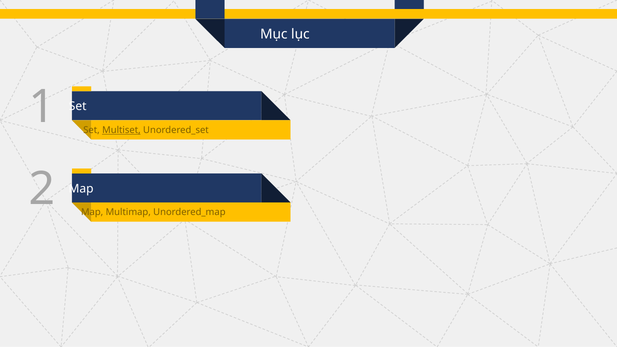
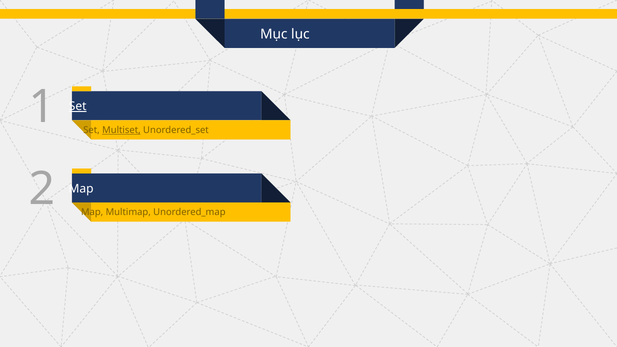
Set underline: none -> present (78, 106)
